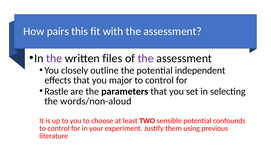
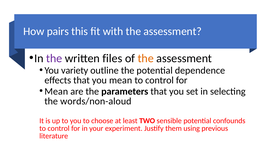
the colour: purple -> orange (146, 58)
closely: closely -> variety (75, 70)
independent: independent -> dependence (200, 70)
you major: major -> mean (121, 80)
Rastle: Rastle -> Mean (56, 91)
